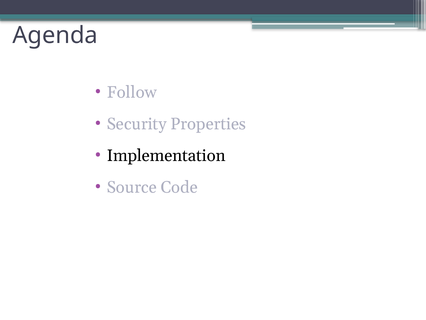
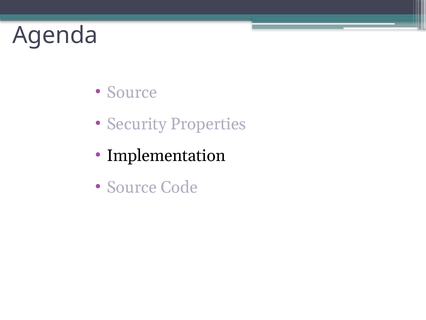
Follow: Follow -> Source (132, 92)
